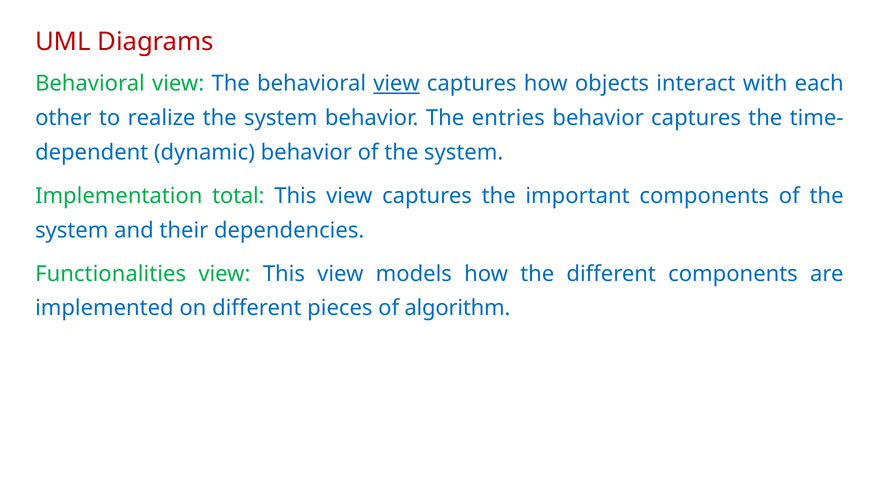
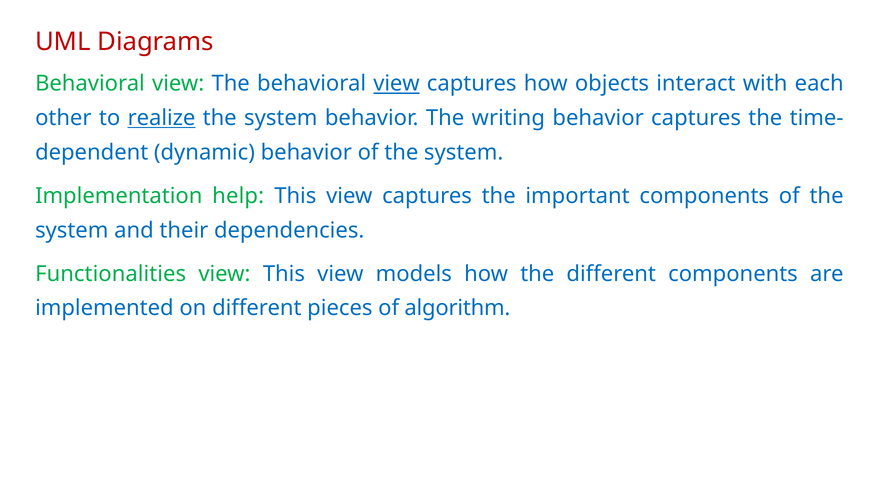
realize underline: none -> present (162, 118)
entries: entries -> writing (508, 118)
total: total -> help (238, 196)
